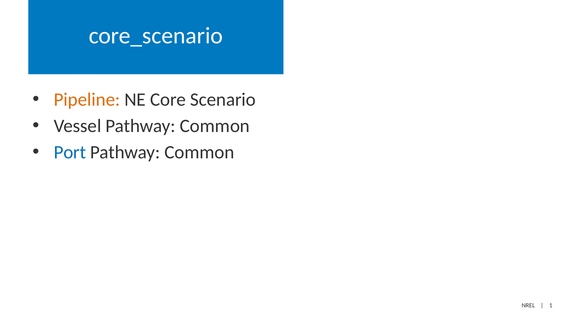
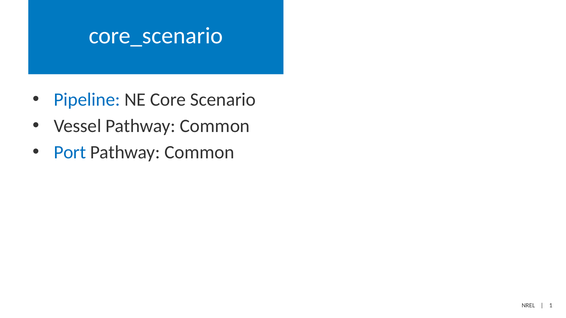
Pipeline colour: orange -> blue (87, 100)
